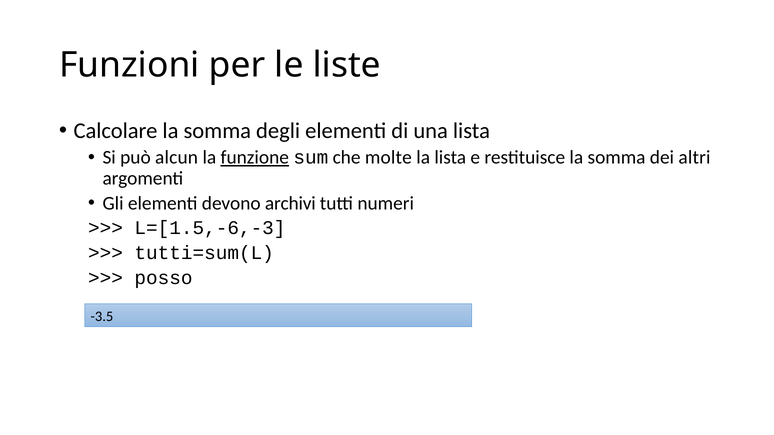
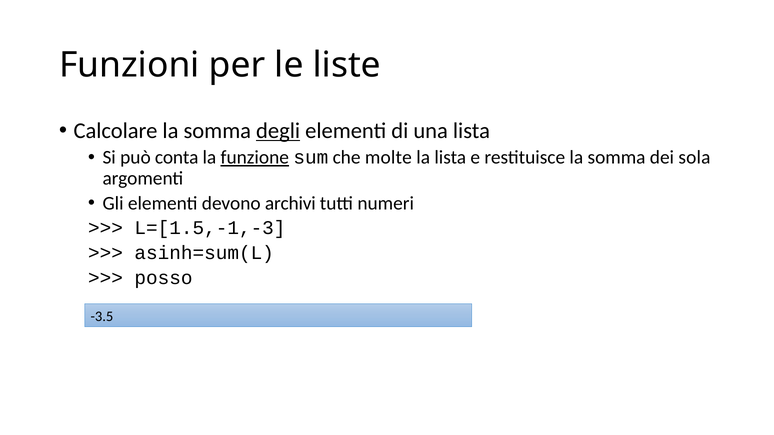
degli underline: none -> present (278, 131)
alcun: alcun -> conta (177, 158)
altri: altri -> sola (694, 158)
L=[1.5,-6,-3: L=[1.5,-6,-3 -> L=[1.5,-1,-3 (210, 228)
tutti=sum(L: tutti=sum(L -> asinh=sum(L (204, 253)
